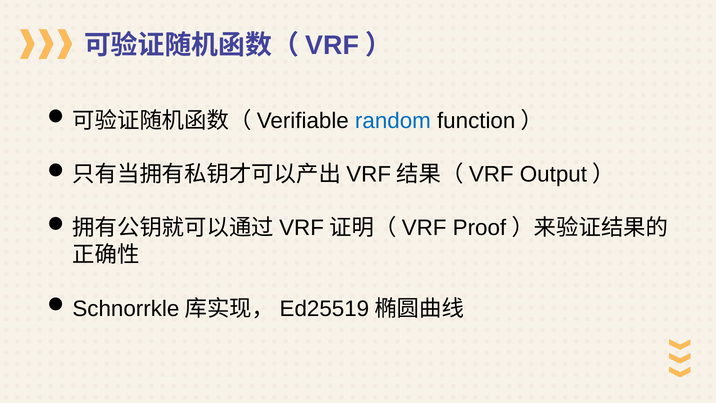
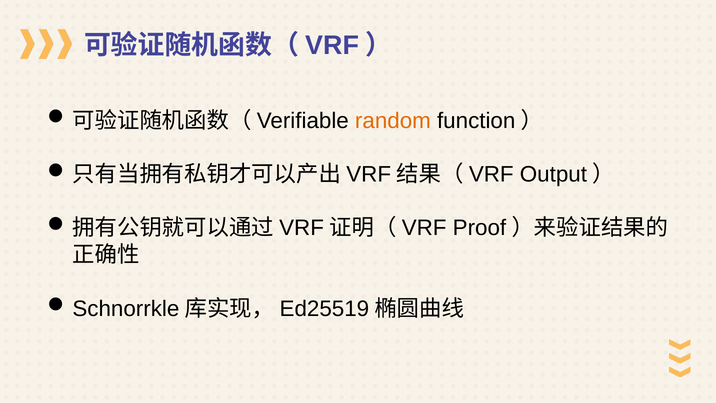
random colour: blue -> orange (393, 121)
